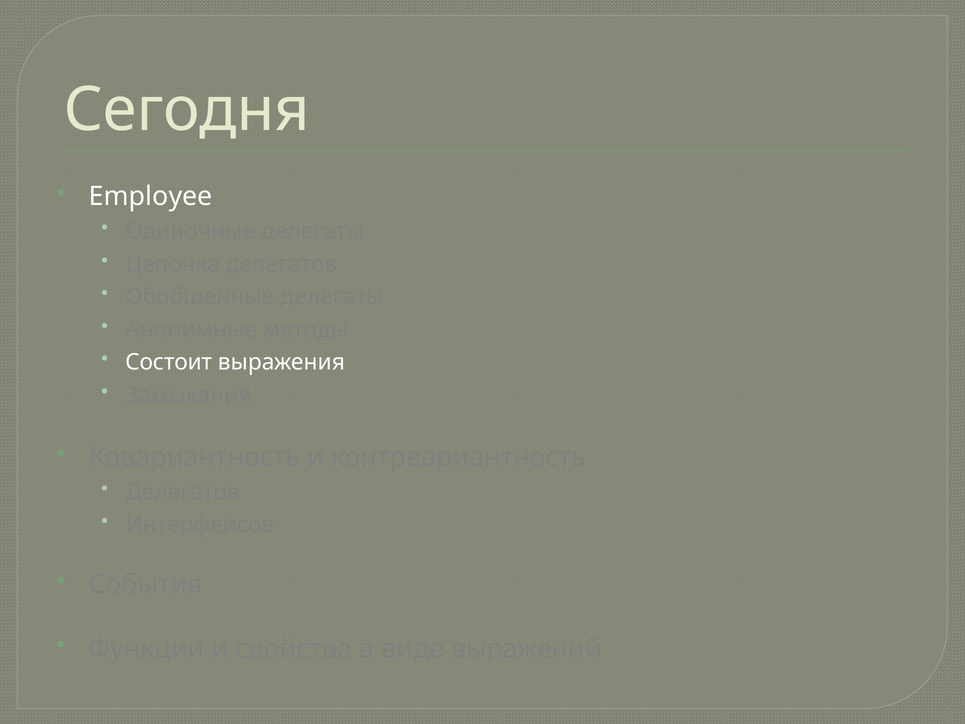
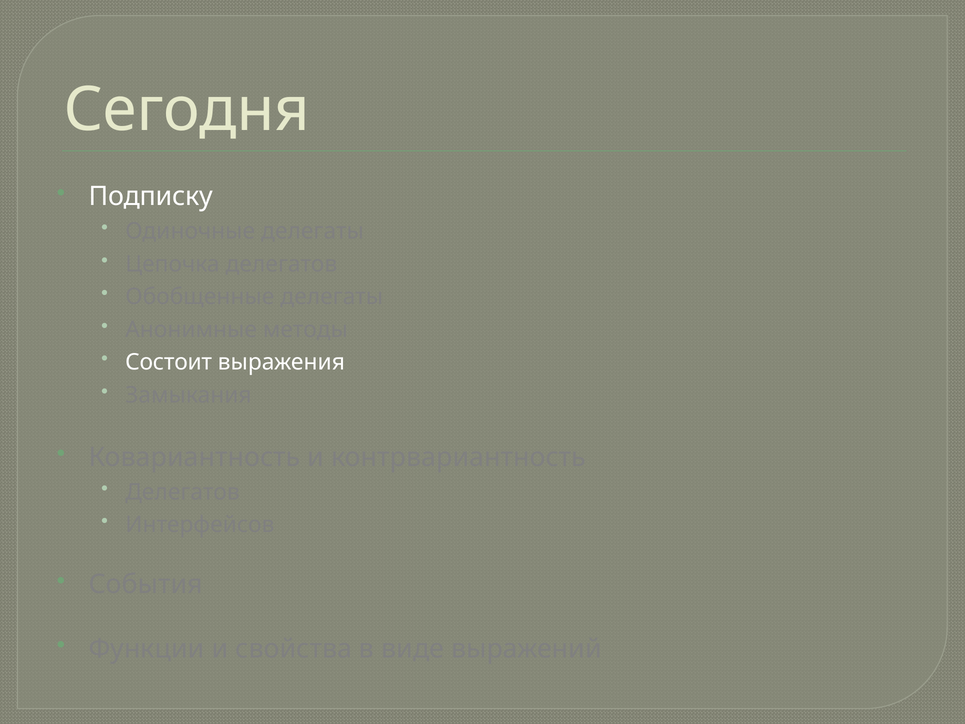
Employee: Employee -> Подписку (151, 196)
